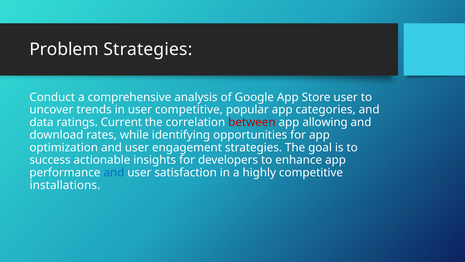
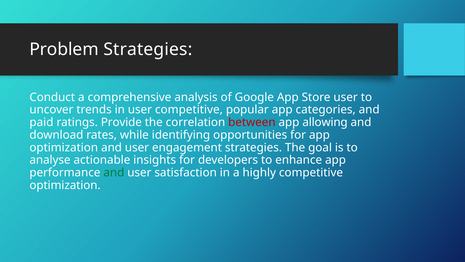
data: data -> paid (41, 122)
Current: Current -> Provide (121, 122)
success: success -> analyse (50, 160)
and colour: blue -> green (114, 172)
installations: installations -> optimization (65, 185)
